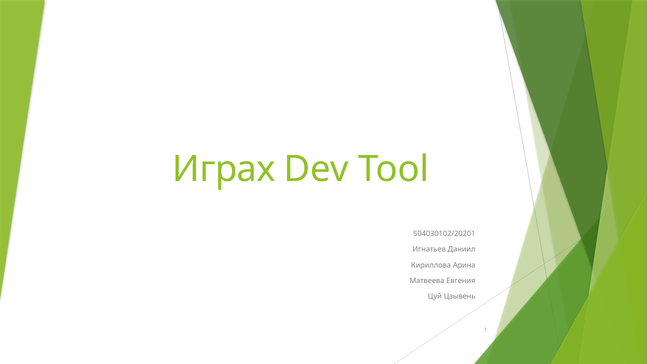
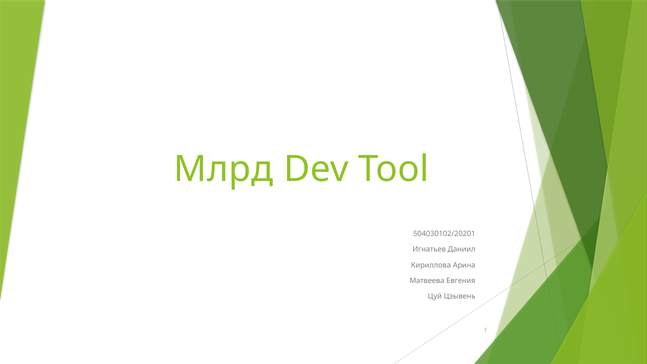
Играх: Играх -> Млрд (224, 169)
